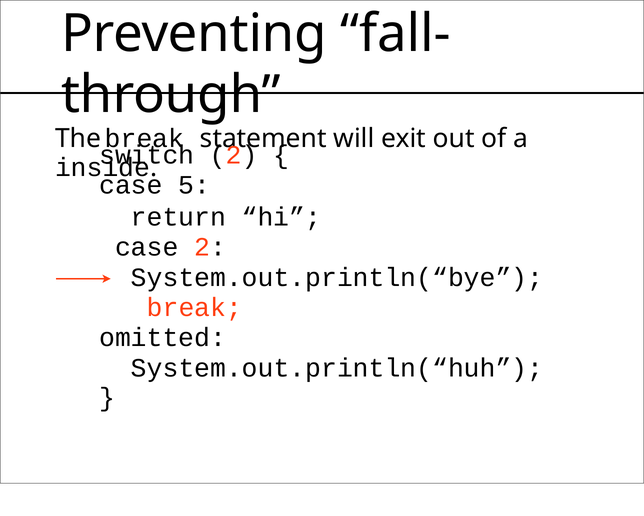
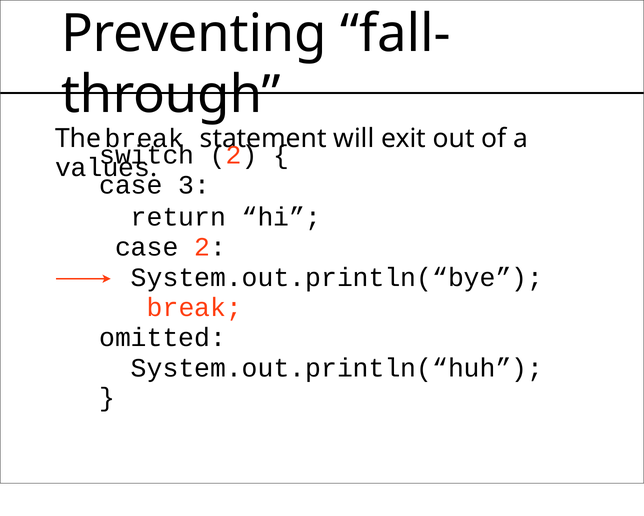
inside: inside -> values (103, 168)
5: 5 -> 3 (194, 185)
